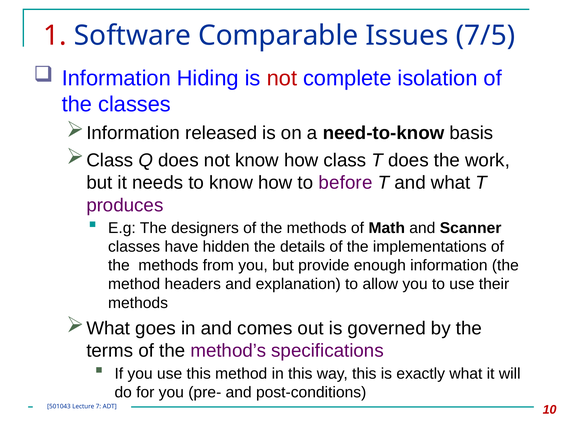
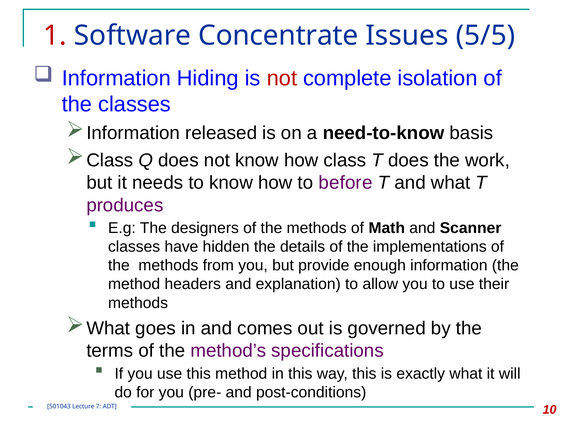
Comparable: Comparable -> Concentrate (278, 36)
7/5: 7/5 -> 5/5 (485, 36)
